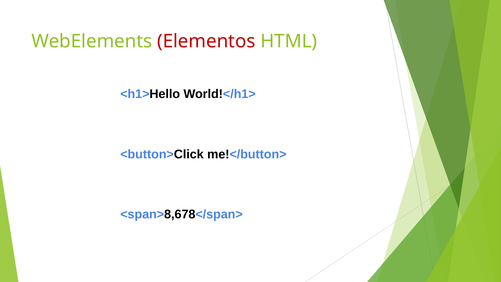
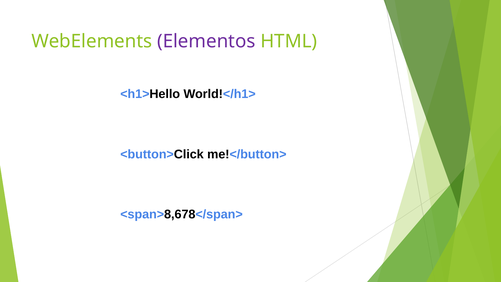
Elementos colour: red -> purple (206, 41)
